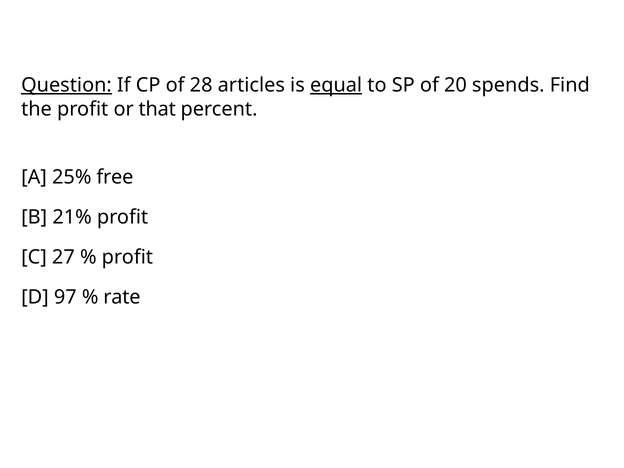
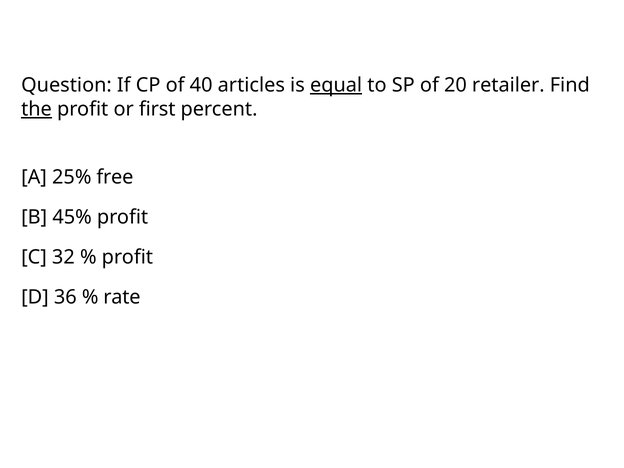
Question underline: present -> none (66, 85)
28: 28 -> 40 (201, 85)
spends: spends -> retailer (508, 85)
the underline: none -> present (36, 109)
that: that -> first (157, 109)
21%: 21% -> 45% (72, 217)
27: 27 -> 32 (63, 257)
97: 97 -> 36 (65, 297)
